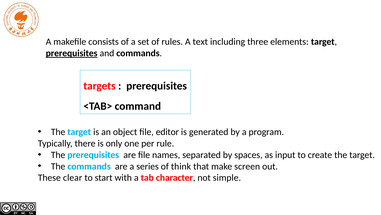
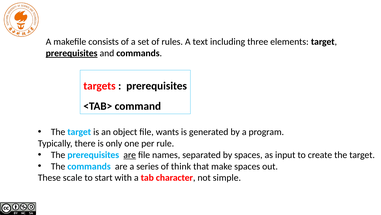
editor: editor -> wants (167, 132)
are underline: none -> present (130, 154)
make screen: screen -> spaces (247, 166)
clear: clear -> scale (73, 177)
